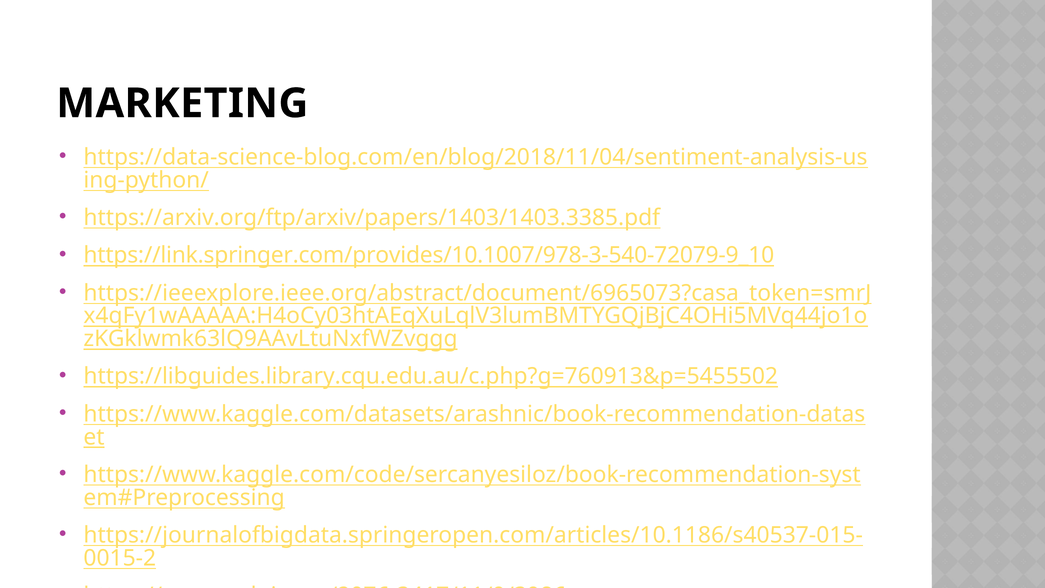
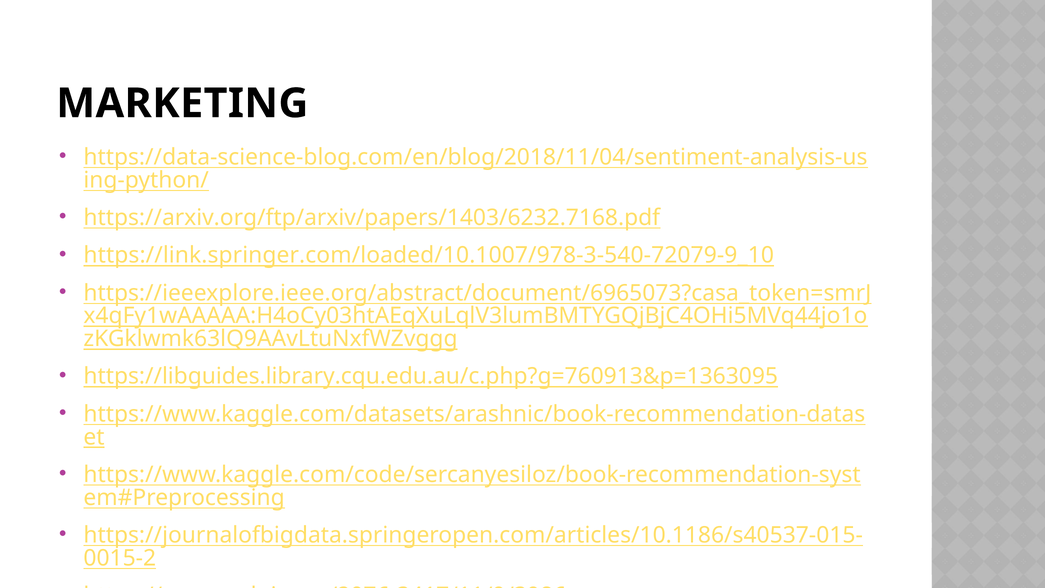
https://arxiv.org/ftp/arxiv/papers/1403/1403.3385.pdf: https://arxiv.org/ftp/arxiv/papers/1403/1403.3385.pdf -> https://arxiv.org/ftp/arxiv/papers/1403/6232.7168.pdf (372, 218)
https://link.springer.com/provides/10.1007/978-3-540-72079-9_10: https://link.springer.com/provides/10.1007/978-3-540-72079-9_10 -> https://link.springer.com/loaded/10.1007/978-3-540-72079-9_10 (429, 255)
https://libguides.library.cqu.edu.au/c.php?g=760913&p=5455502: https://libguides.library.cqu.edu.au/c.php?g=760913&p=5455502 -> https://libguides.library.cqu.edu.au/c.php?g=760913&p=1363095 (431, 376)
